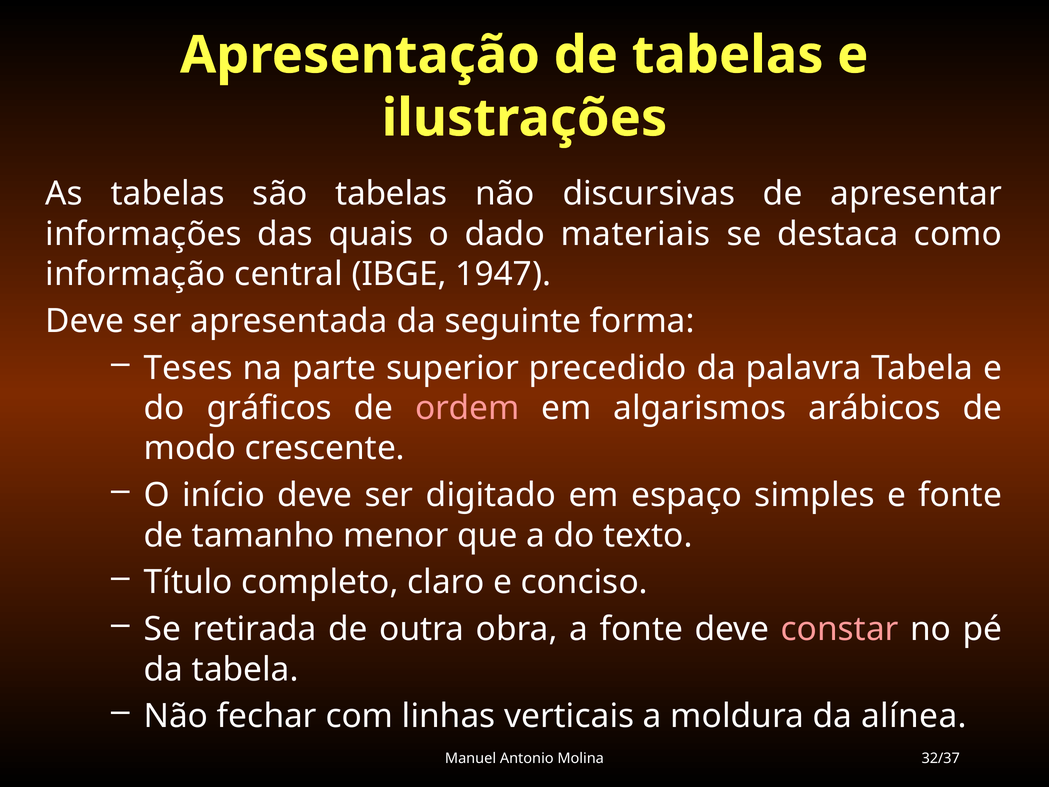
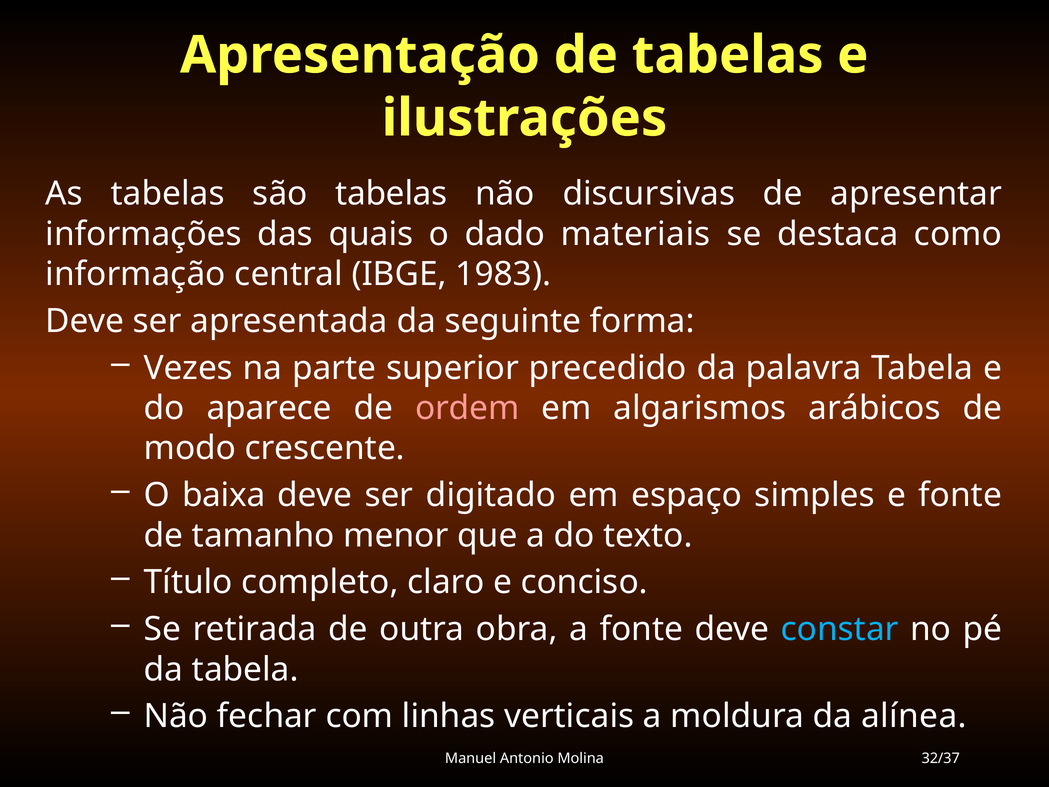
1947: 1947 -> 1983 (503, 274)
Teses: Teses -> Vezes (188, 368)
gráficos: gráficos -> aparece (269, 408)
início: início -> baixa (224, 495)
constar colour: pink -> light blue (840, 629)
